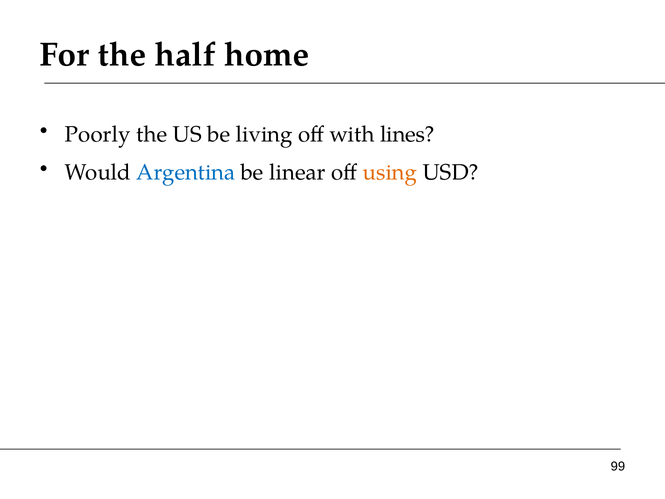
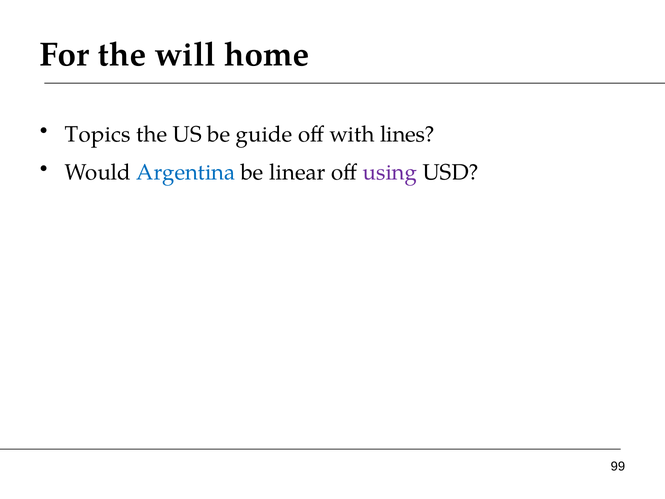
half: half -> will (185, 55)
Poorly: Poorly -> Topics (98, 135)
living: living -> guide (264, 135)
using colour: orange -> purple (390, 172)
